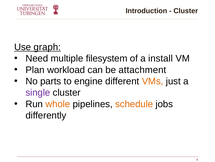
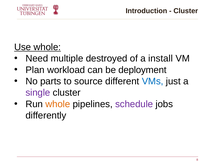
Use graph: graph -> whole (47, 47)
filesystem: filesystem -> destroyed (107, 58)
attachment: attachment -> deployment (142, 70)
engine: engine -> source (89, 81)
VMs colour: orange -> blue (153, 81)
schedule colour: orange -> purple (134, 104)
